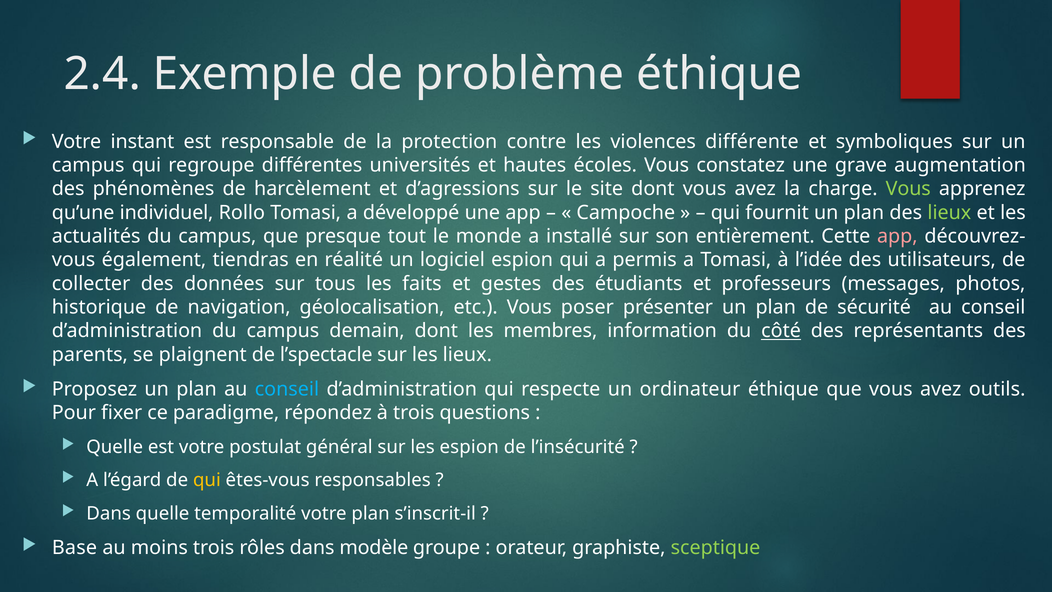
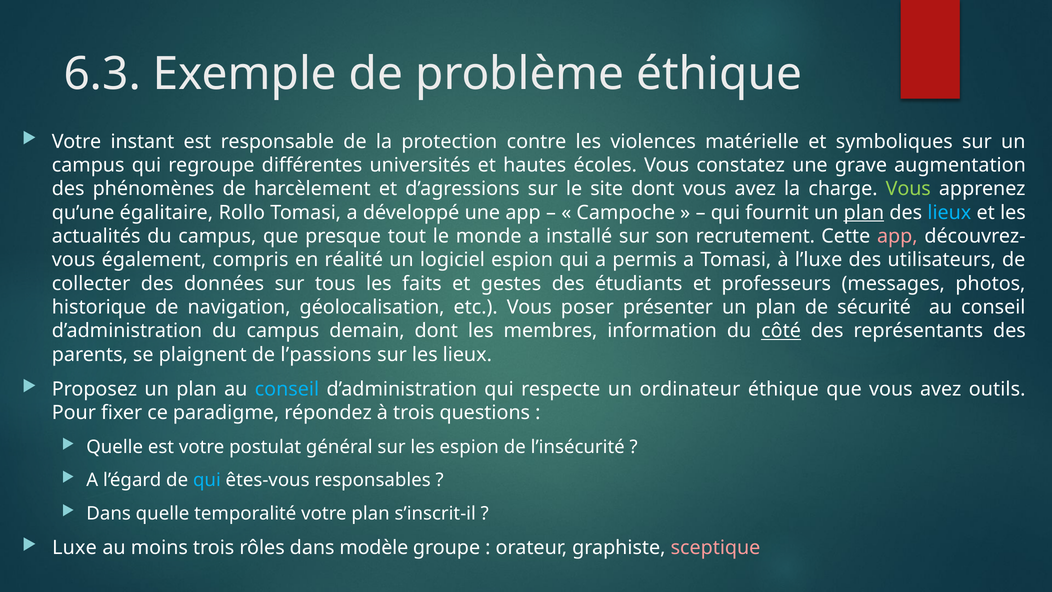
2.4: 2.4 -> 6.3 (102, 74)
différente: différente -> matérielle (752, 141)
individuel: individuel -> égalitaire (166, 212)
plan underline: none -> present (864, 212)
lieux colour: light green -> light blue (949, 212)
entièrement: entièrement -> recrutement (755, 236)
tiendras: tiendras -> compris (251, 260)
l’idée: l’idée -> l’luxe (819, 260)
l’spectacle: l’spectacle -> l’passions (326, 355)
qui colour: yellow -> light blue (207, 480)
Base: Base -> Luxe (75, 547)
sceptique colour: light green -> pink (716, 547)
